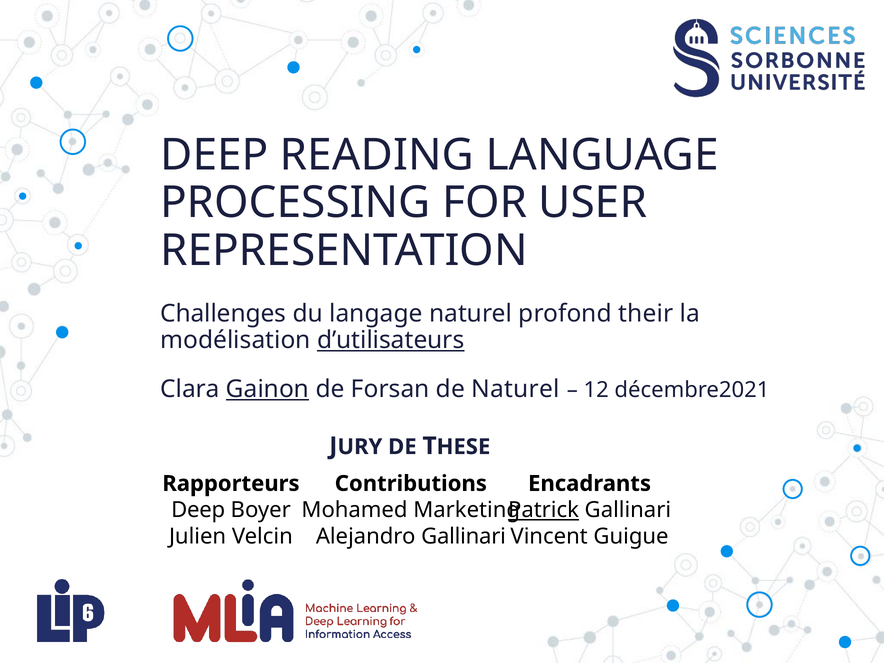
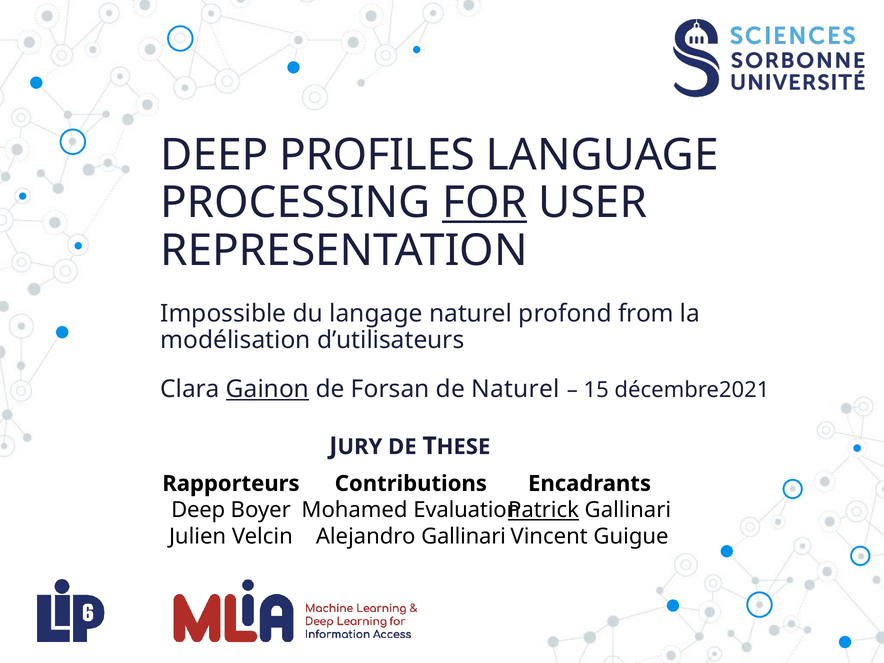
READING: READING -> PROFILES (377, 155)
FOR underline: none -> present (485, 203)
Challenges: Challenges -> Impossible (223, 314)
their: their -> from (646, 314)
d’utilisateurs underline: present -> none (391, 340)
12: 12 -> 15 (596, 390)
Marketing: Marketing -> Evaluation (467, 510)
